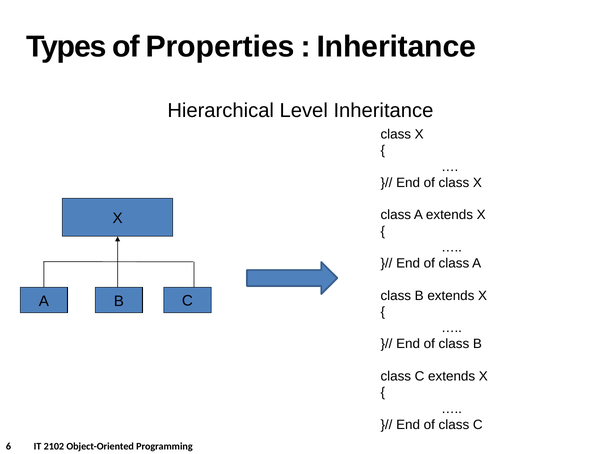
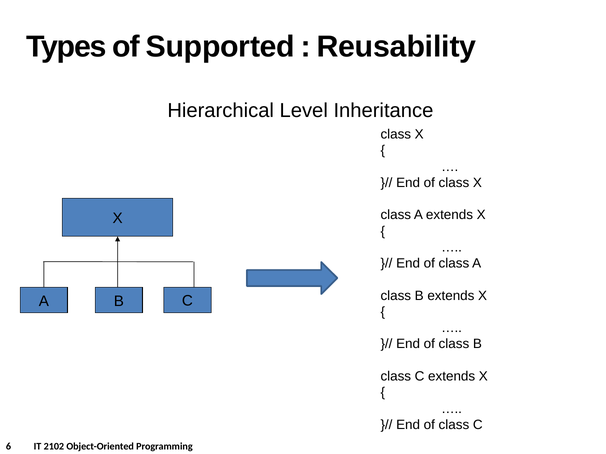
Properties: Properties -> Supported (220, 47)
Inheritance: Inheritance -> Reusability (396, 47)
